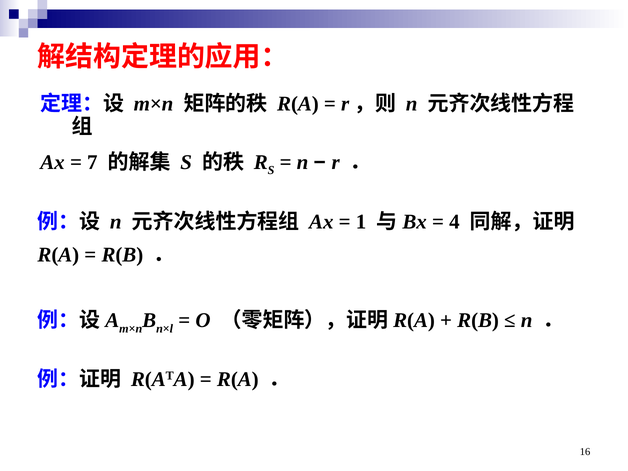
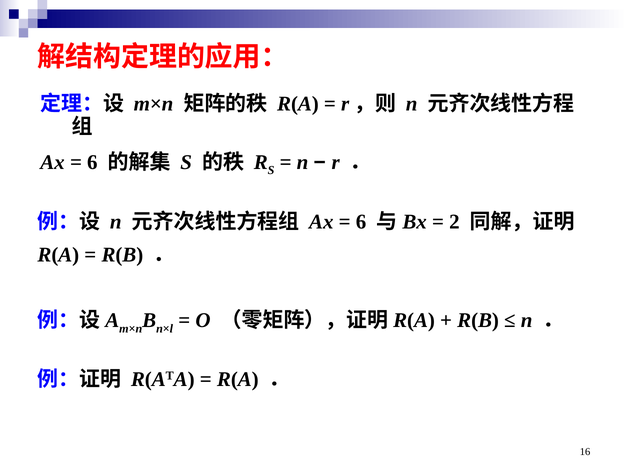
7: 7 -> 6 (92, 162)
1: 1 -> 6 (361, 222)
4: 4 -> 2 (454, 222)
